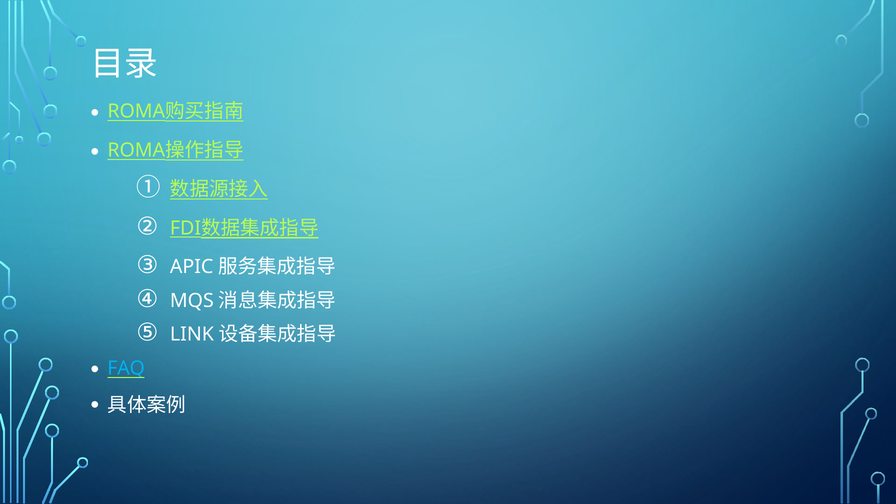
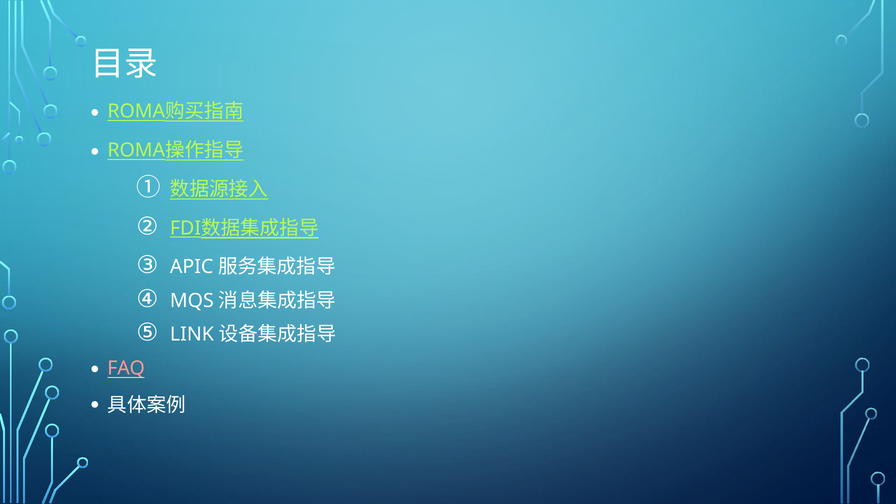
FAQ colour: light blue -> pink (126, 368)
